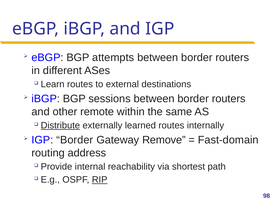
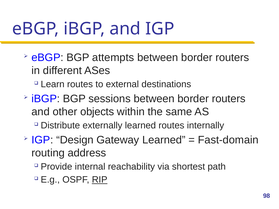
remote: remote -> objects (97, 112)
Distribute underline: present -> none (60, 126)
IGP Border: Border -> Design (75, 140)
Gateway Remove: Remove -> Learned (164, 140)
